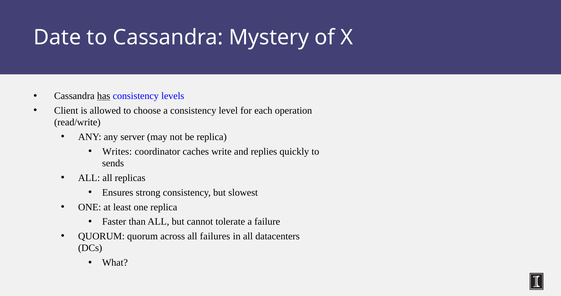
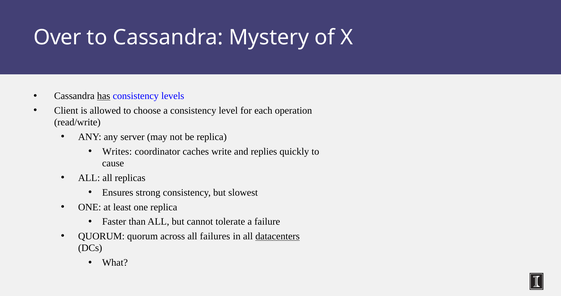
Date: Date -> Over (57, 38)
sends: sends -> cause (113, 164)
datacenters underline: none -> present (278, 236)
